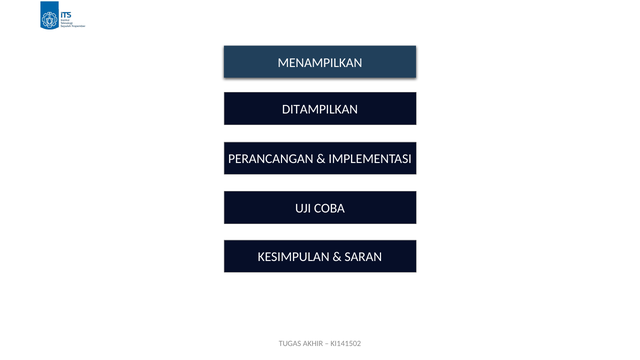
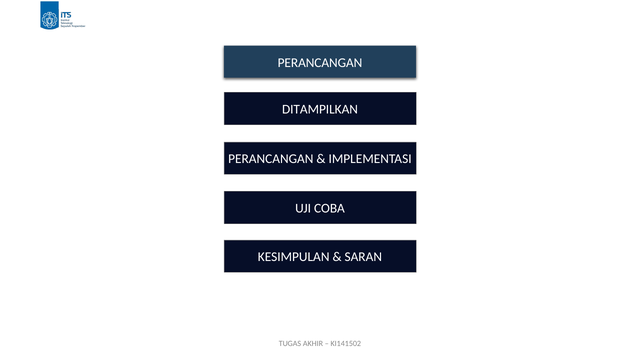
MENAMPILKAN: MENAMPILKAN -> PERANCANGAN (320, 63)
